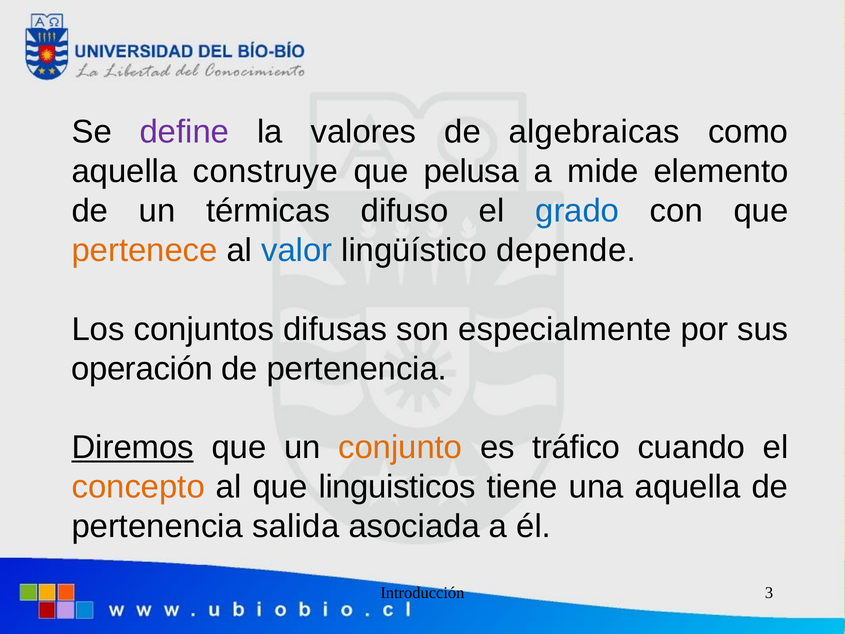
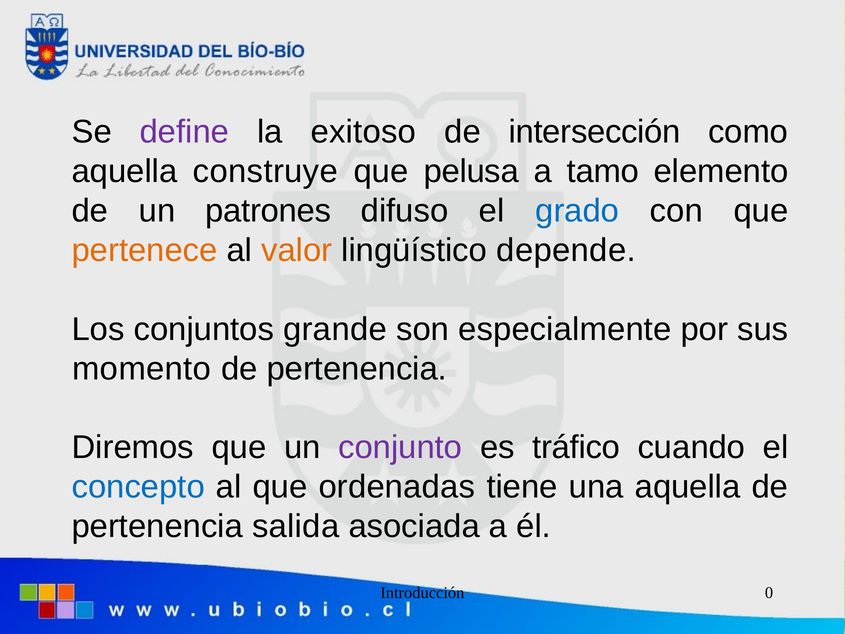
valores: valores -> exitoso (363, 132)
algebraicas: algebraicas -> intersección (595, 132)
mide: mide -> tamo (603, 171)
térmicas: térmicas -> patrones (268, 211)
valor colour: blue -> orange (297, 250)
difusas: difusas -> grande (335, 329)
operación: operación -> momento (142, 369)
Diremos underline: present -> none (133, 447)
conjunto colour: orange -> purple (400, 447)
concepto colour: orange -> blue (138, 487)
linguisticos: linguisticos -> ordenadas (397, 487)
3: 3 -> 0 (769, 593)
